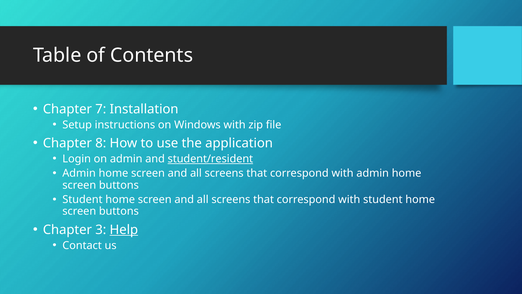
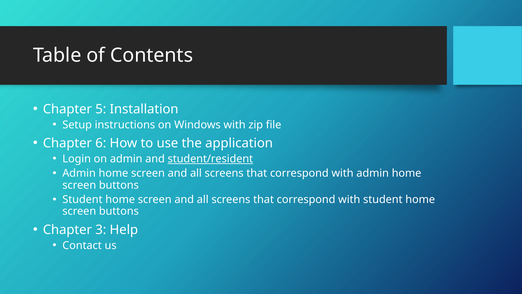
7: 7 -> 5 (101, 109)
8: 8 -> 6 (101, 143)
Help underline: present -> none (124, 229)
